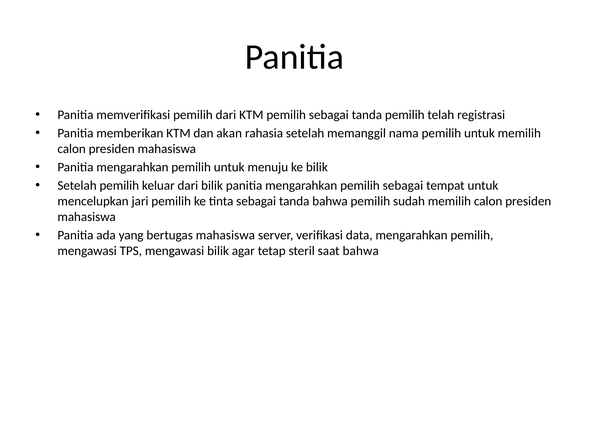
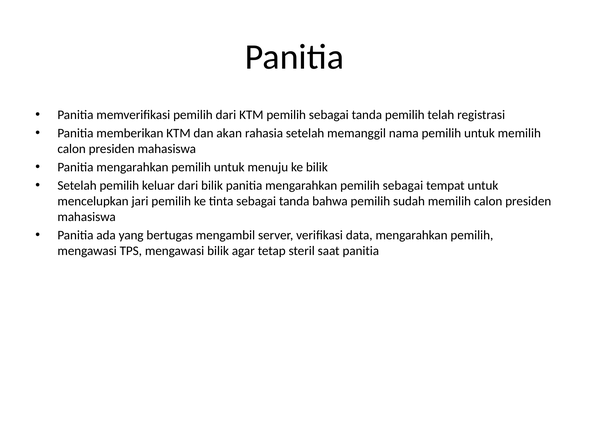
bertugas mahasiswa: mahasiswa -> mengambil (225, 235)
saat bahwa: bahwa -> panitia (361, 251)
